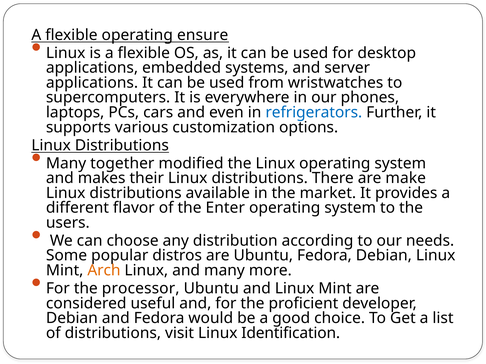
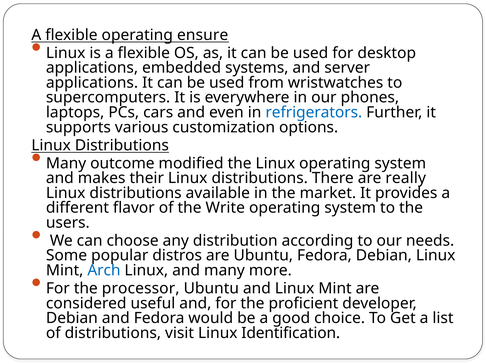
together: together -> outcome (122, 163)
make: make -> really (406, 178)
Enter: Enter -> Write (225, 208)
Arch colour: orange -> blue (104, 271)
